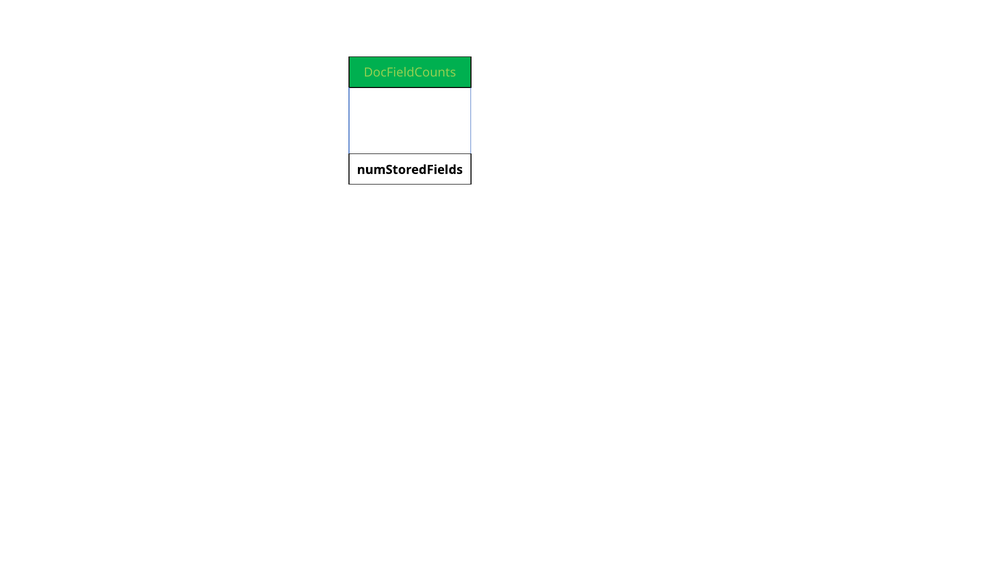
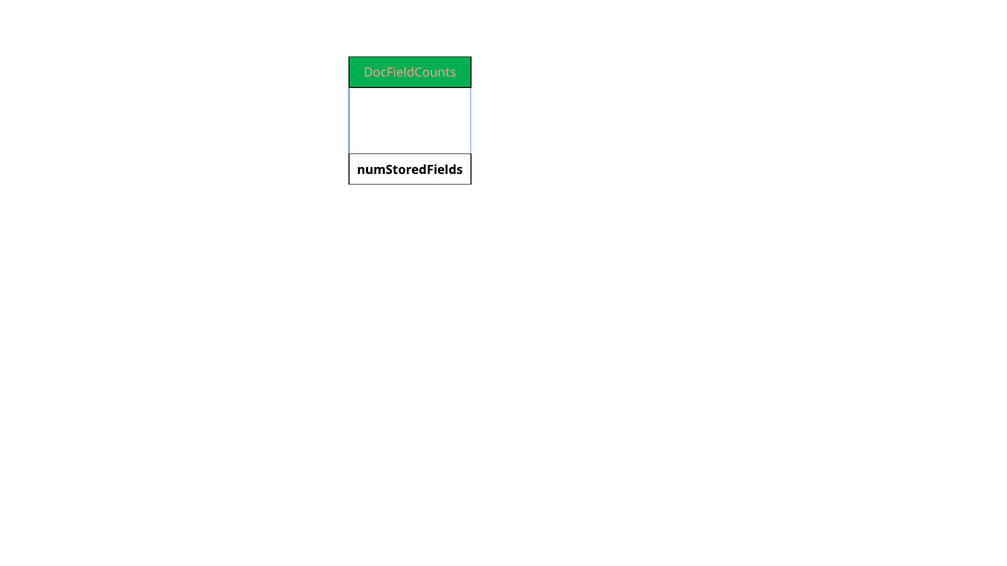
DocFieldCounts colour: light green -> pink (410, 73)
